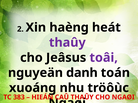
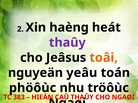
toâi colour: purple -> orange (104, 58)
danh: danh -> yeâu (82, 73)
xuoáng: xuoáng -> phöôùc (33, 88)
